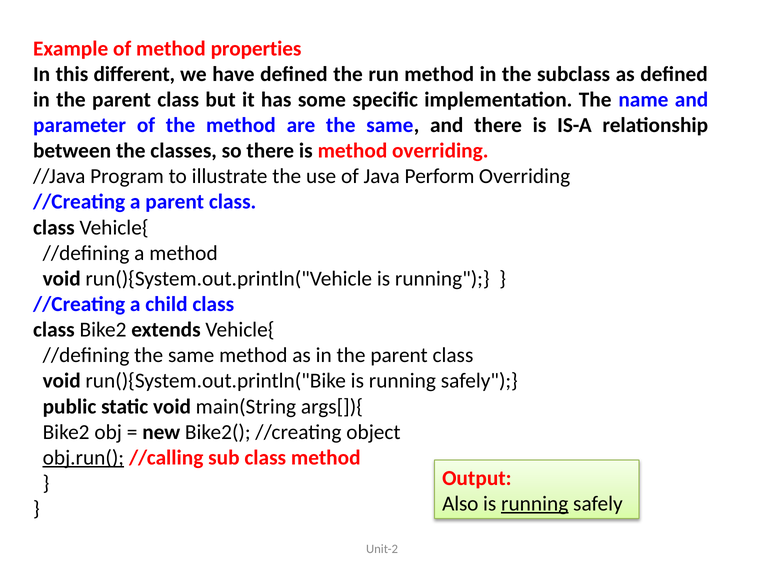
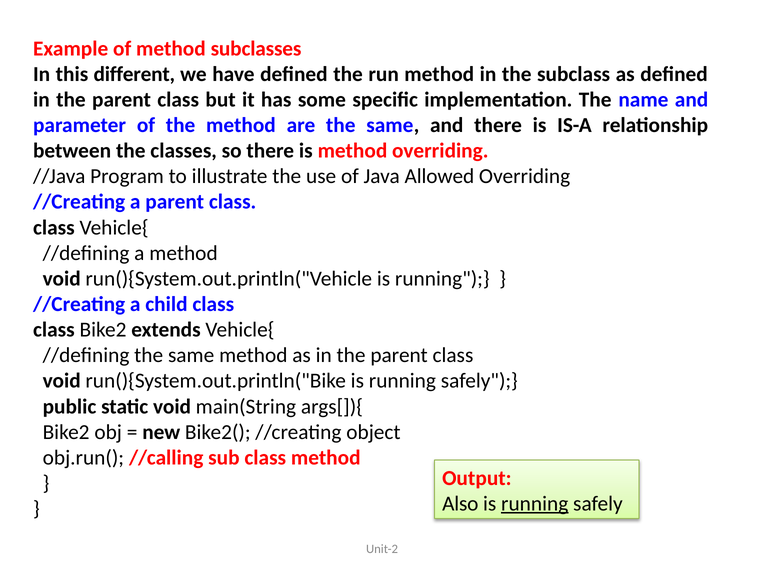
properties: properties -> subclasses (256, 49)
Perform: Perform -> Allowed (439, 176)
obj.run( underline: present -> none (83, 458)
